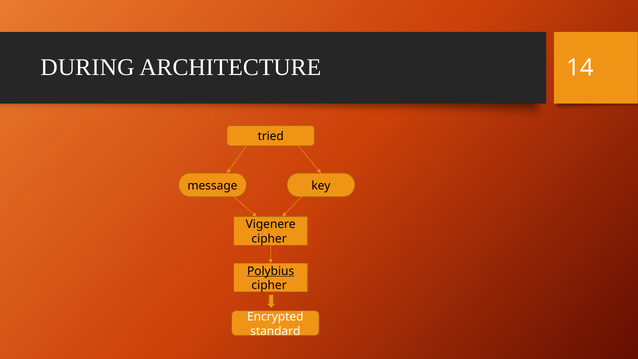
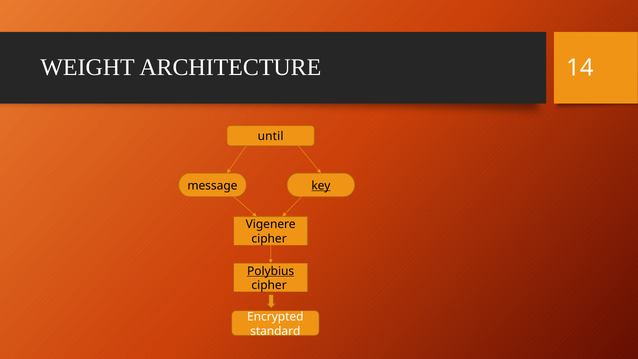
DURING: DURING -> WEIGHT (88, 68)
tried: tried -> until (271, 136)
key underline: none -> present (321, 186)
